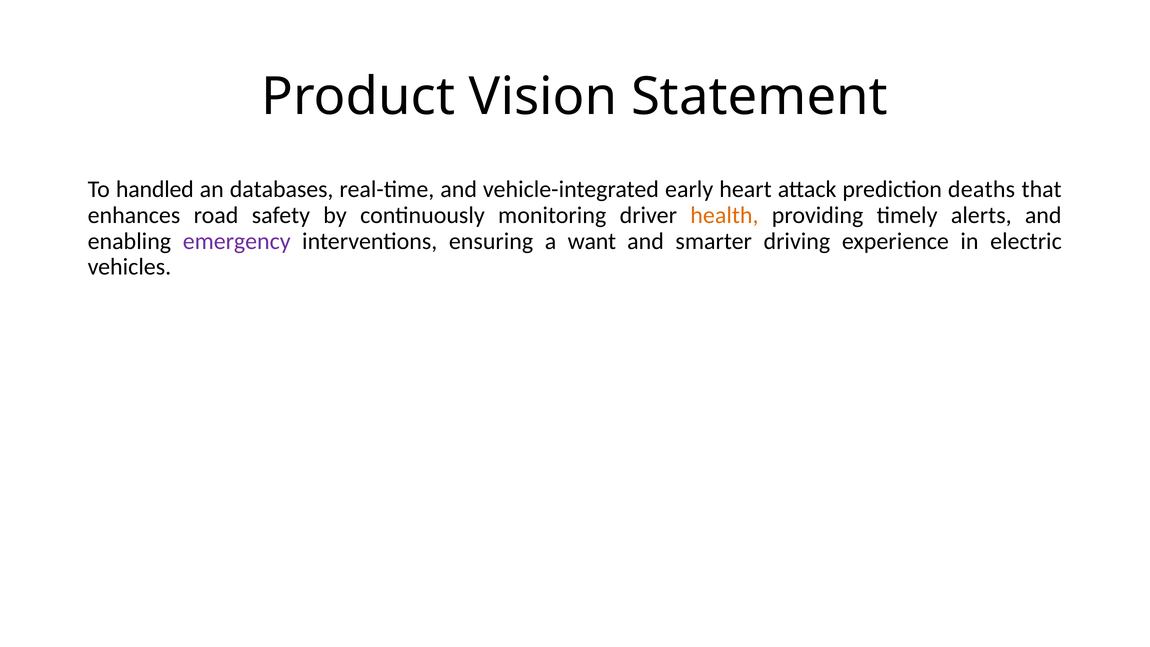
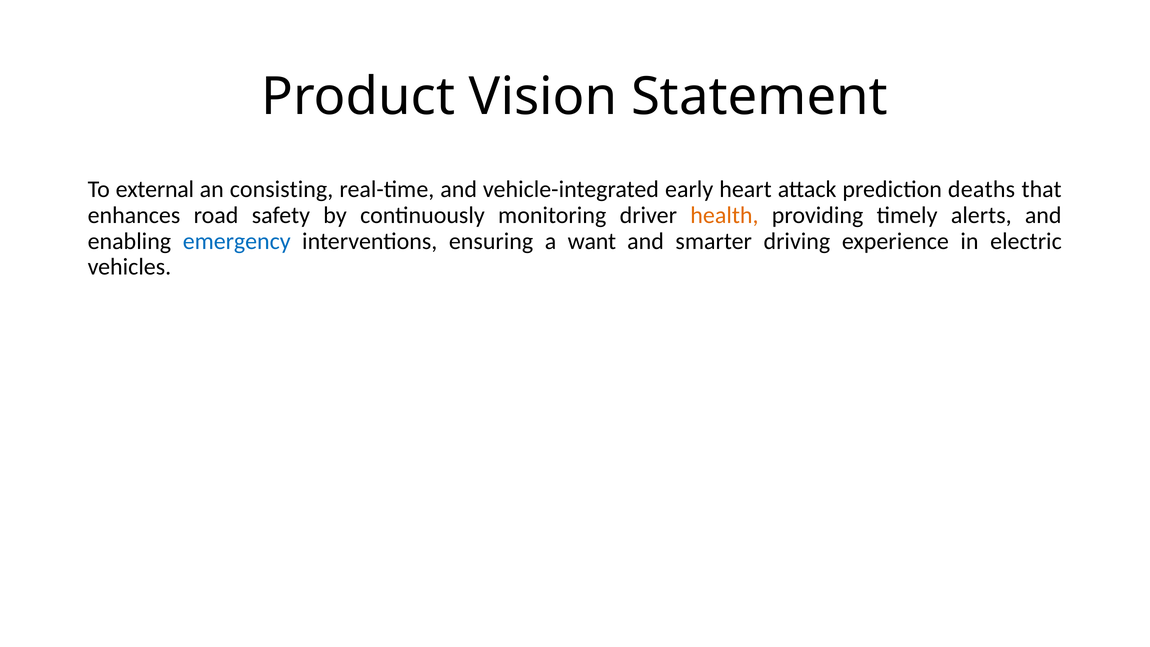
handled: handled -> external (155, 189)
databases: databases -> consisting (282, 189)
emergency colour: purple -> blue (237, 241)
